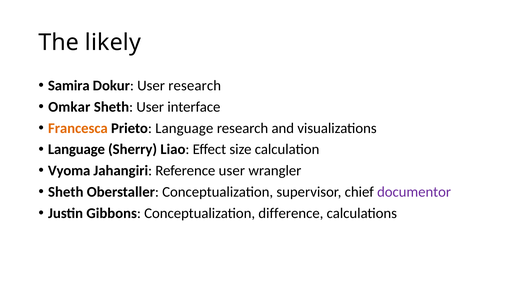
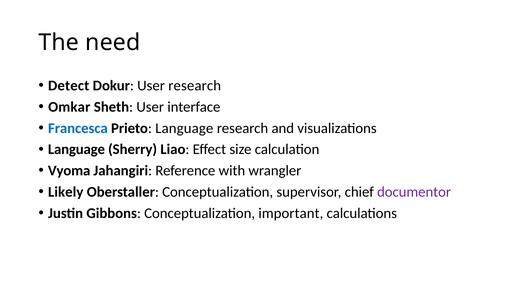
likely: likely -> need (113, 43)
Samira: Samira -> Detect (69, 86)
Francesca colour: orange -> blue (78, 128)
Reference user: user -> with (232, 170)
Sheth: Sheth -> Likely (66, 192)
difference: difference -> important (291, 213)
